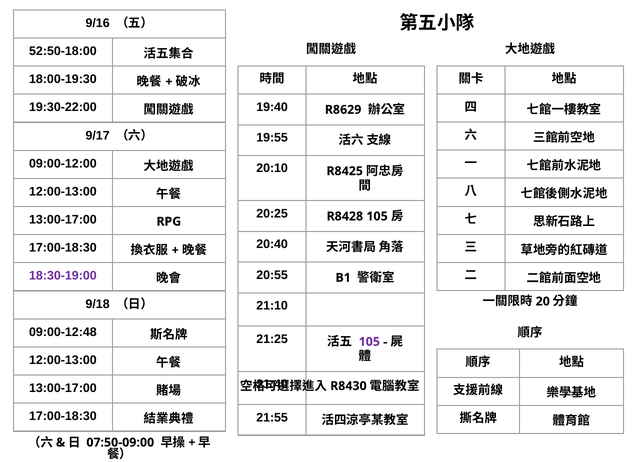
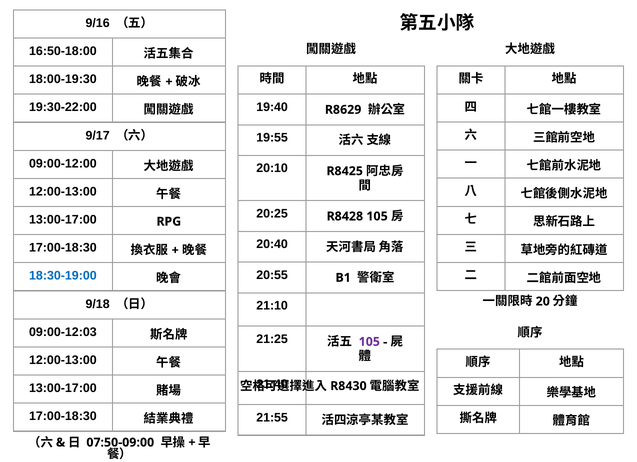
52:50-18:00: 52:50-18:00 -> 16:50-18:00 (63, 51)
18:30-19:00 colour: purple -> blue (63, 275)
09:00-12:48: 09:00-12:48 -> 09:00-12:03 (63, 332)
